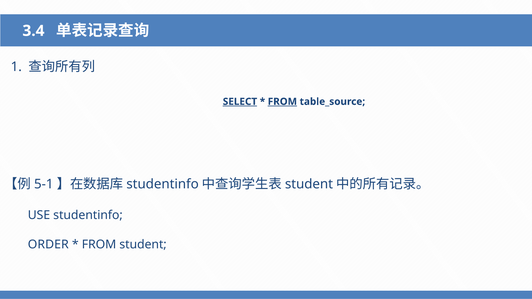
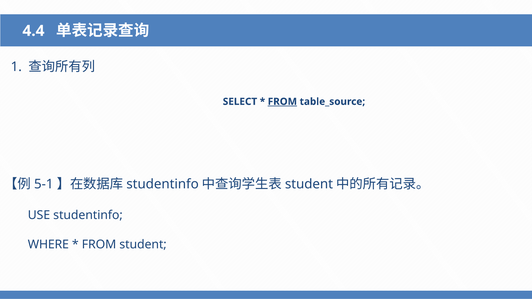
3.4: 3.4 -> 4.4 (33, 31)
SELECT underline: present -> none (240, 102)
ORDER: ORDER -> WHERE (48, 245)
